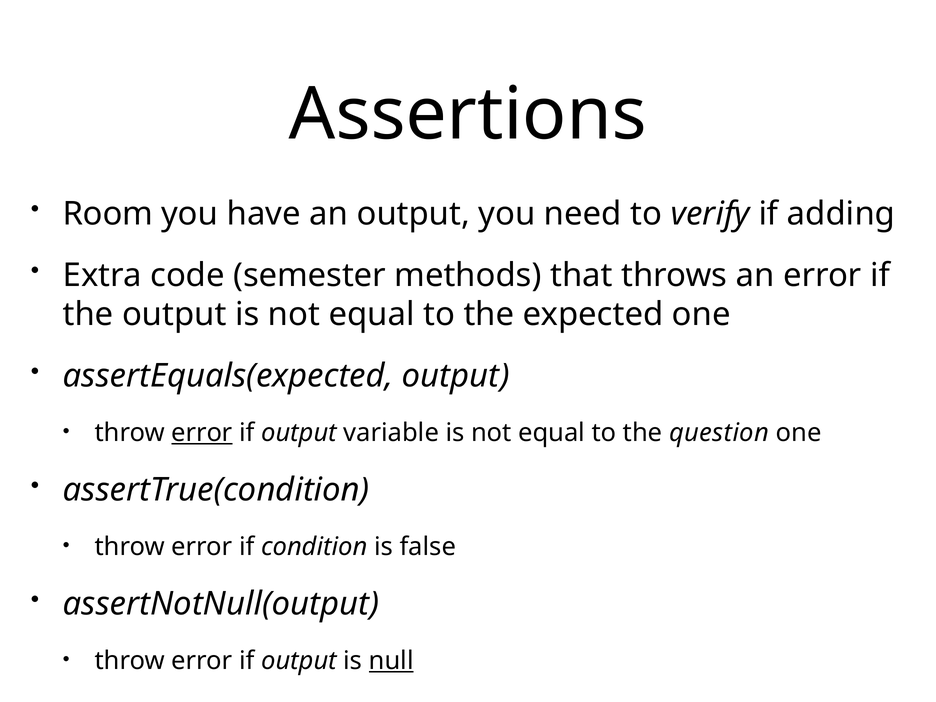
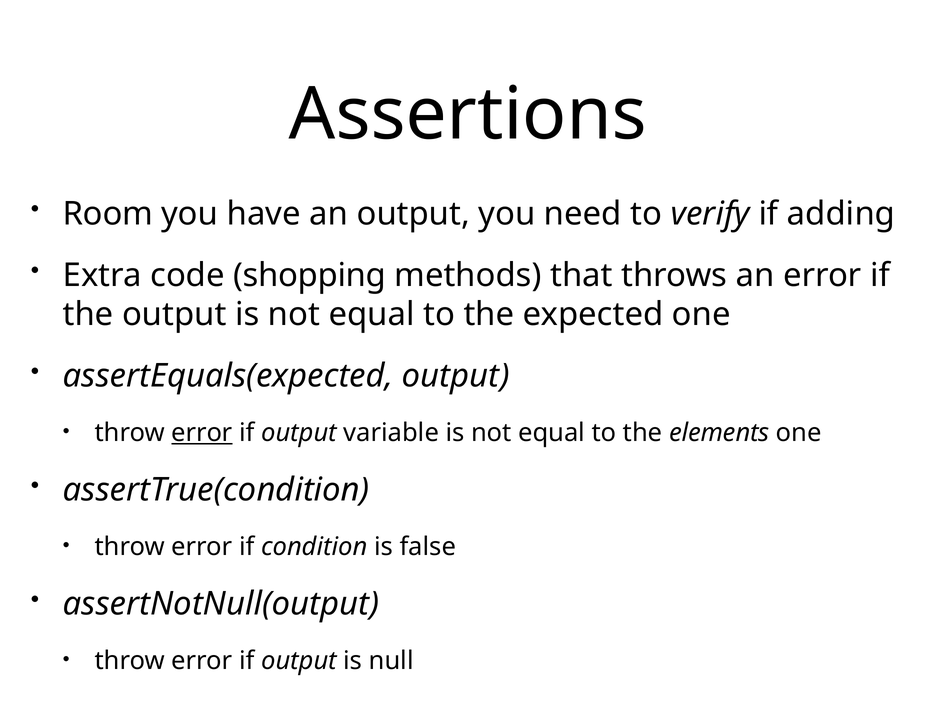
semester: semester -> shopping (310, 275)
question: question -> elements (719, 433)
null underline: present -> none (391, 661)
